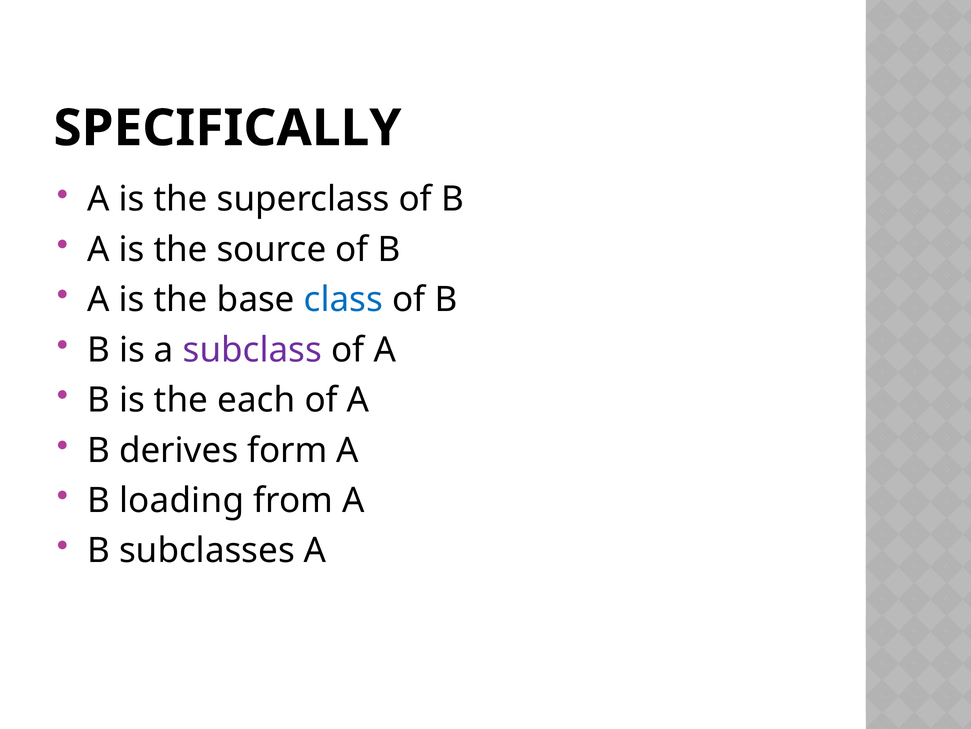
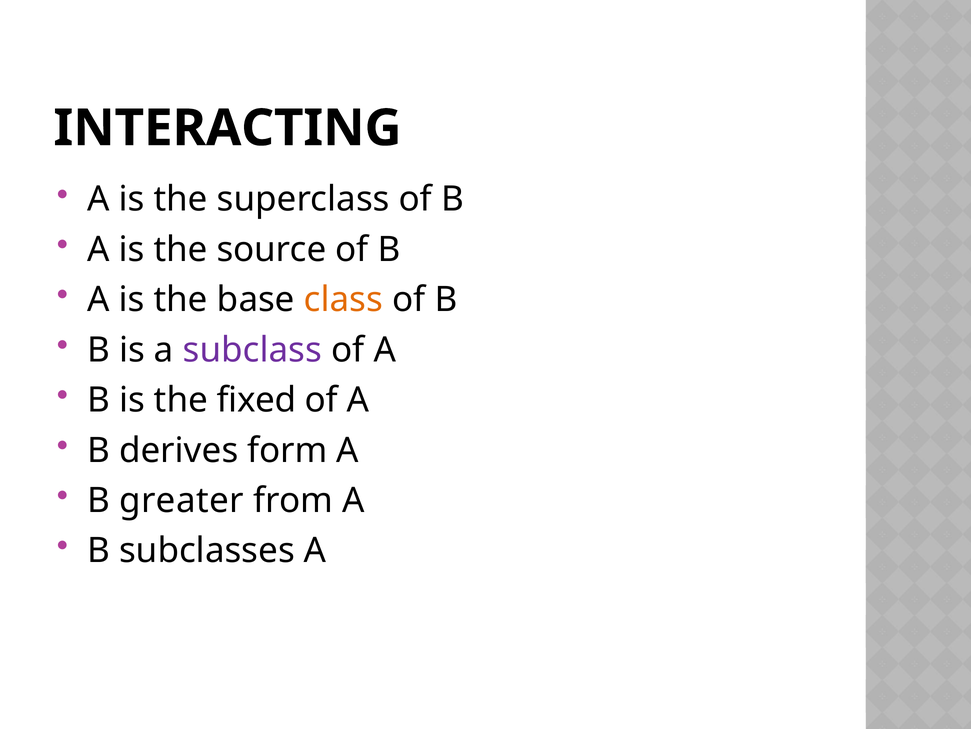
SPECIFICALLY: SPECIFICALLY -> INTERACTING (228, 128)
class colour: blue -> orange (343, 299)
each: each -> fixed (257, 400)
loading: loading -> greater (182, 500)
